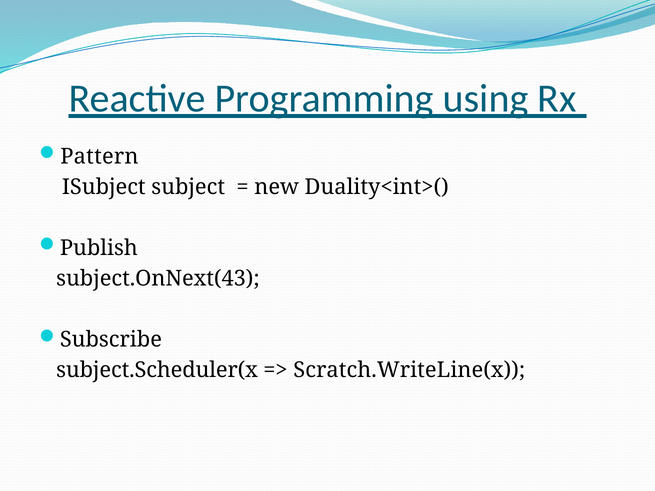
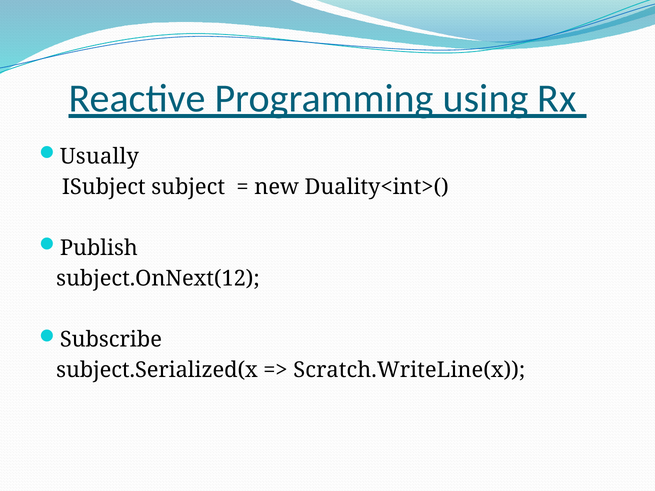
Pattern: Pattern -> Usually (99, 156)
subject.OnNext(43: subject.OnNext(43 -> subject.OnNext(12 (158, 279)
subject.Scheduler(x: subject.Scheduler(x -> subject.Serialized(x (157, 370)
